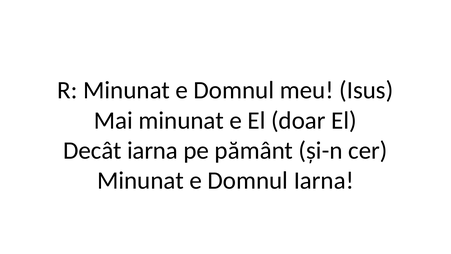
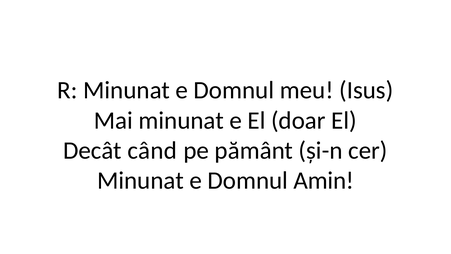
Decât iarna: iarna -> când (152, 150)
Domnul Iarna: Iarna -> Amin (324, 180)
